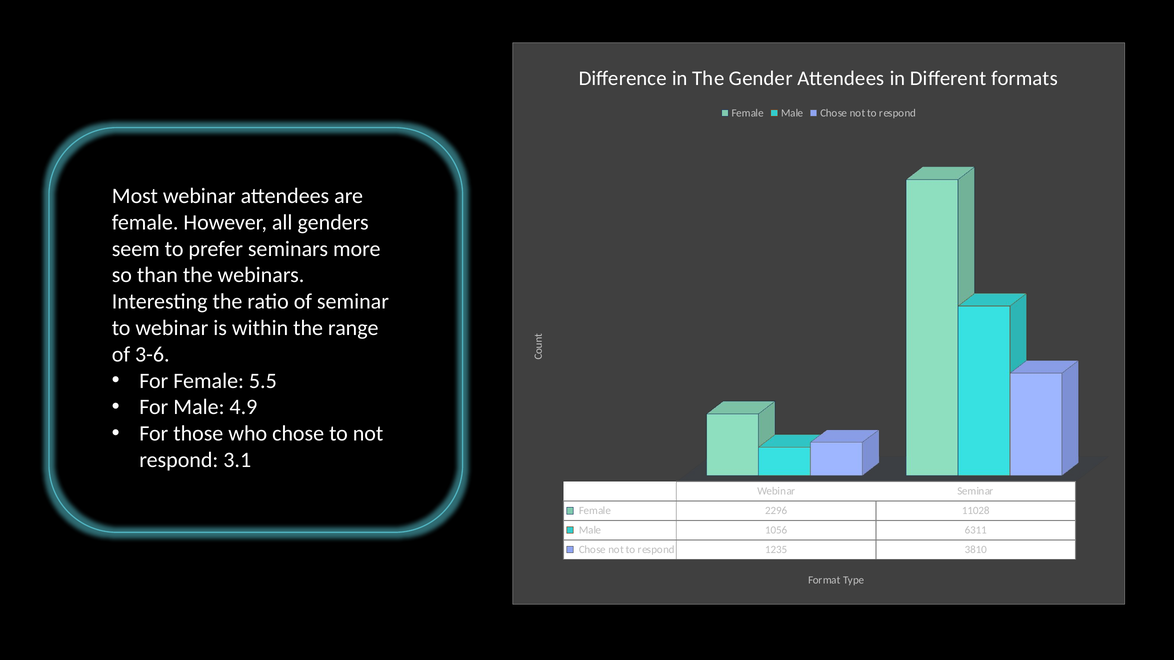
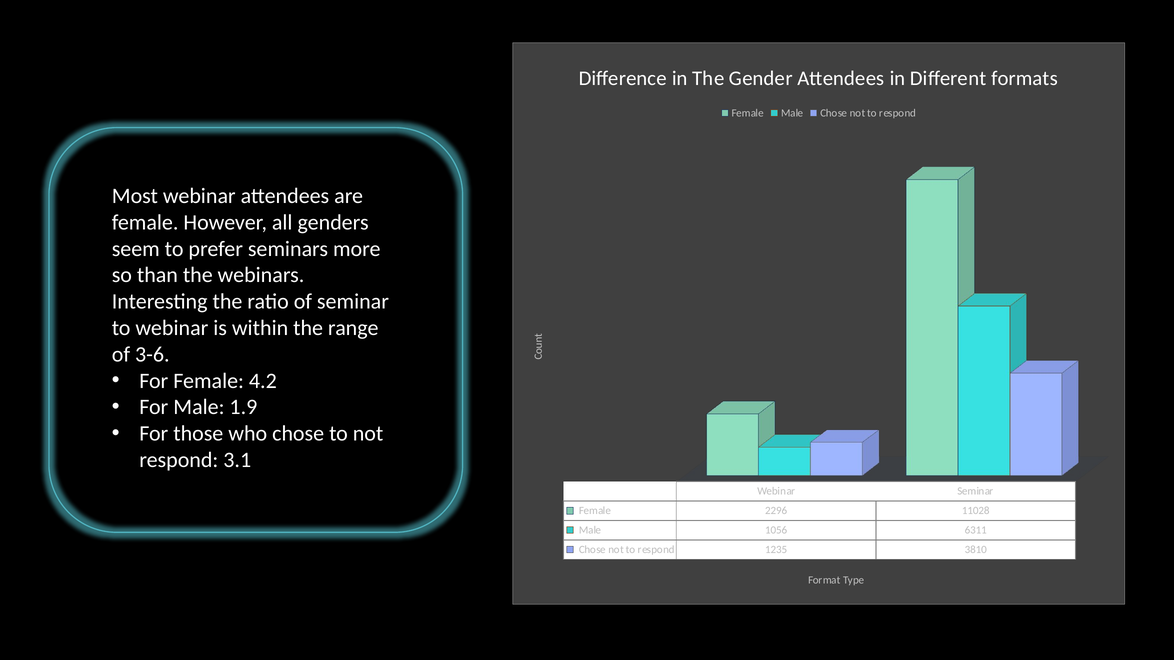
5.5: 5.5 -> 4.2 (263, 381)
4.9: 4.9 -> 1.9 (243, 407)
